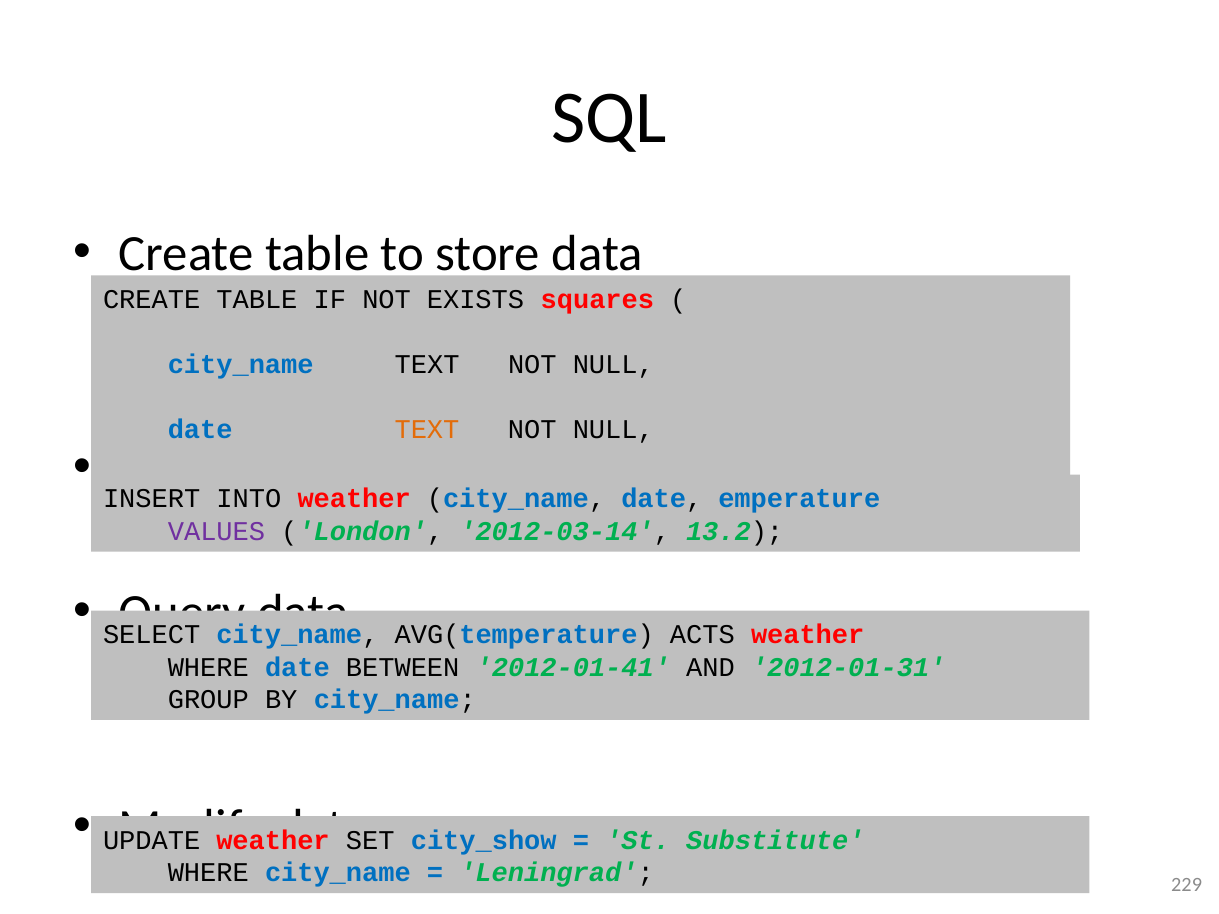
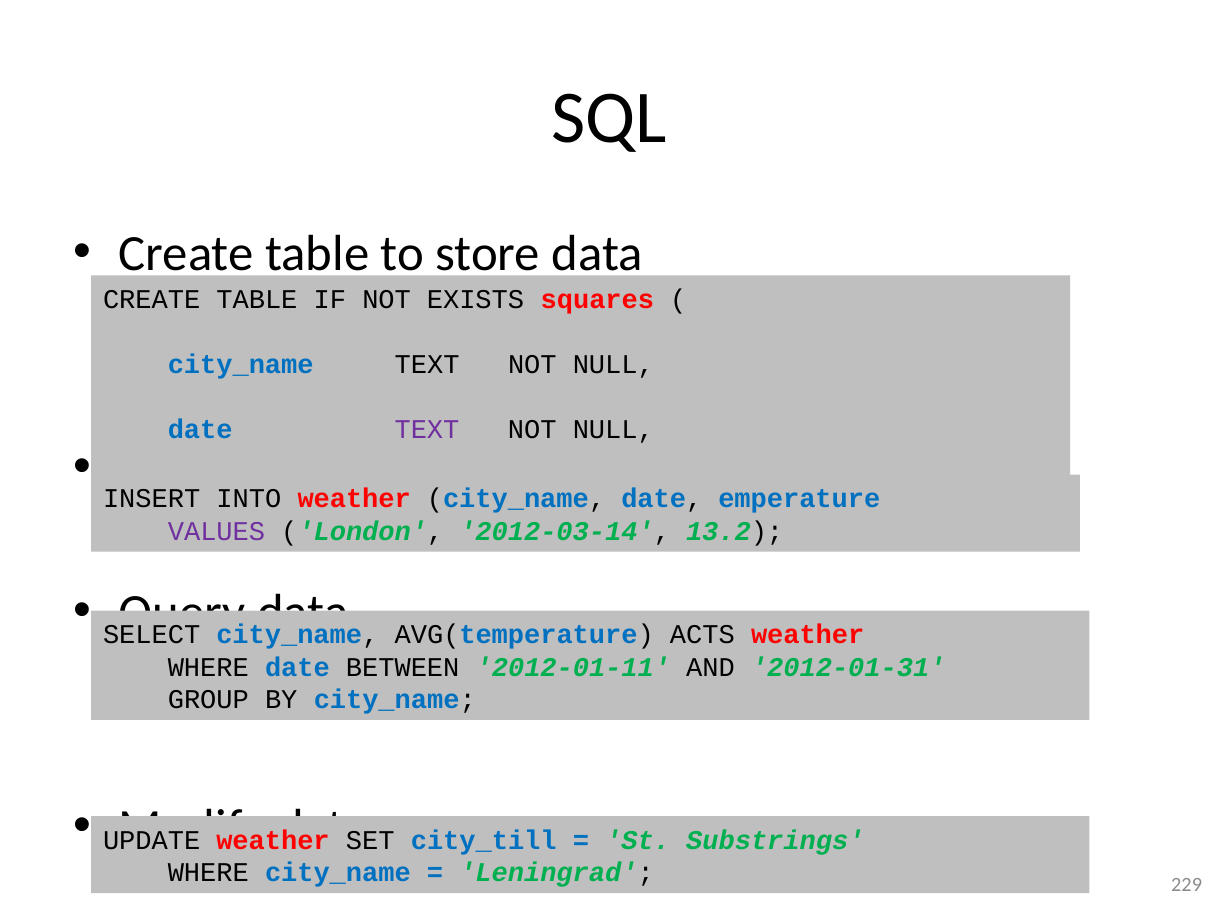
TEXT colour: orange -> purple (427, 430)
2012-01-41: 2012-01-41 -> 2012-01-11 (573, 667)
city_show: city_show -> city_till (484, 841)
Substitute: Substitute -> Substrings (775, 841)
